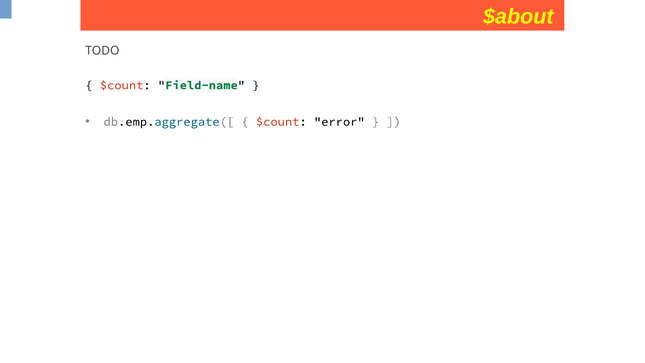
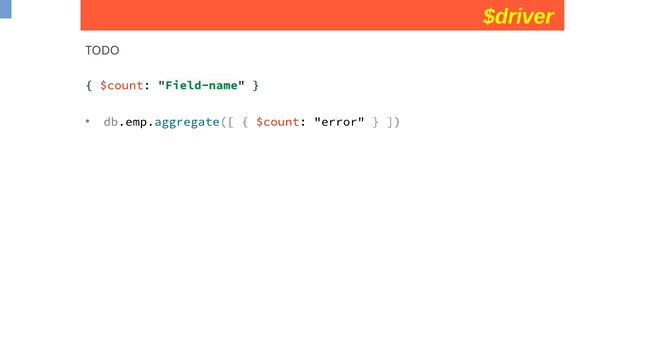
$about: $about -> $driver (518, 17)
